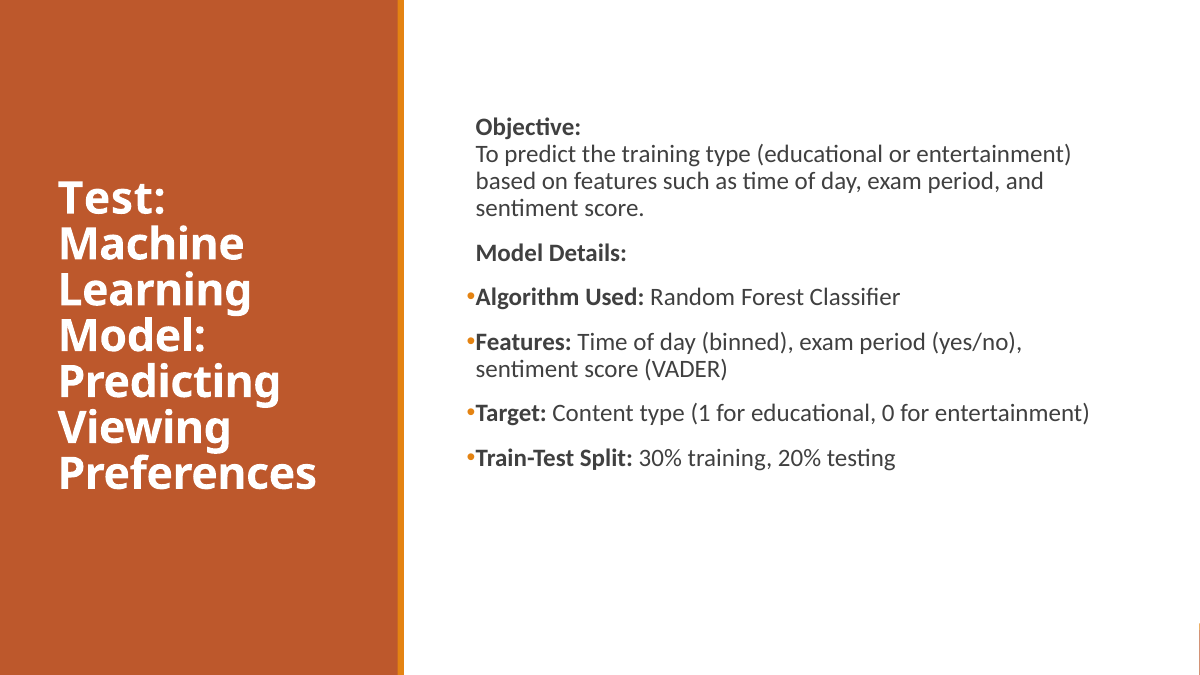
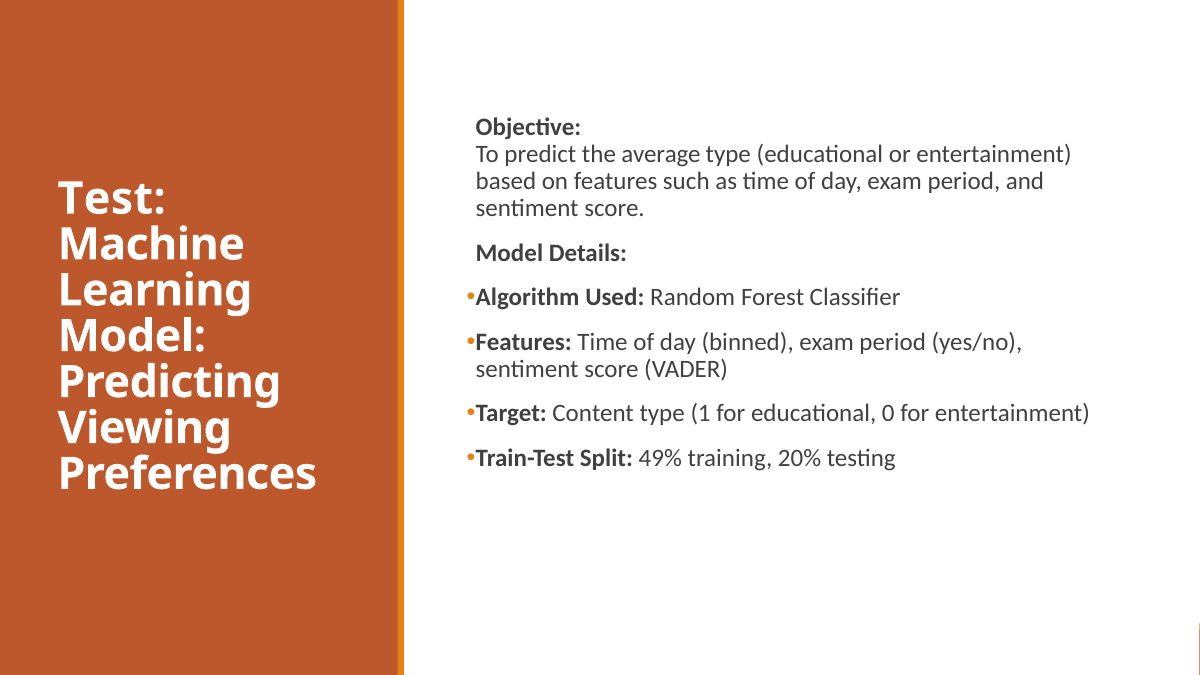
the training: training -> average (661, 154)
30%: 30% -> 49% (660, 458)
